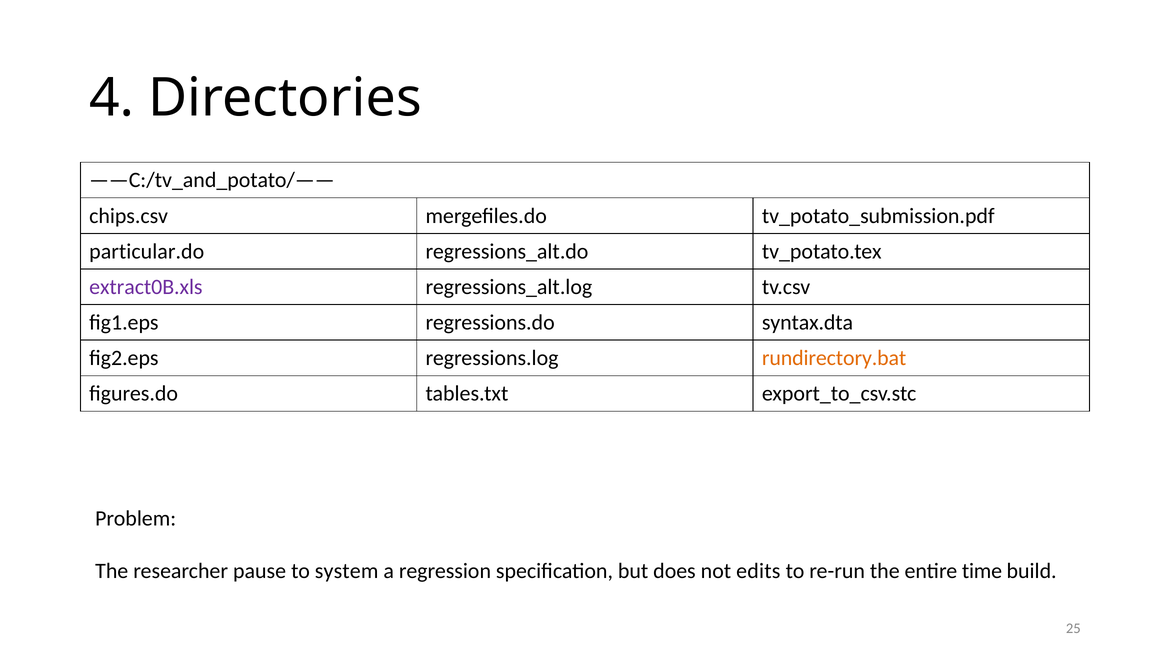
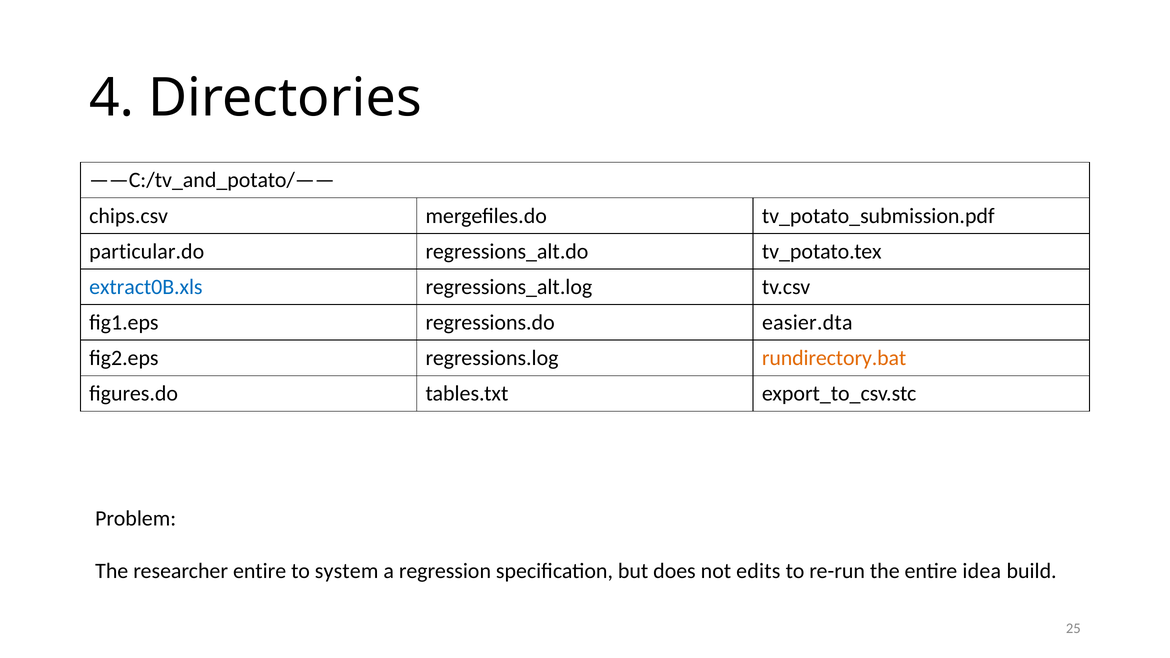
extract0B.xls colour: purple -> blue (146, 287)
syntax.dta: syntax.dta -> easier.dta (807, 323)
researcher pause: pause -> entire (260, 571)
time: time -> idea (982, 571)
